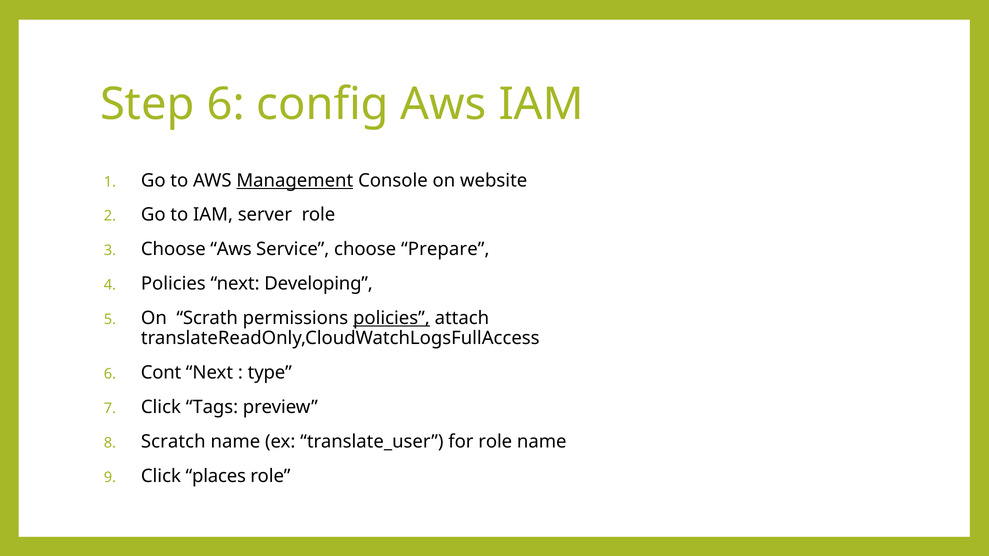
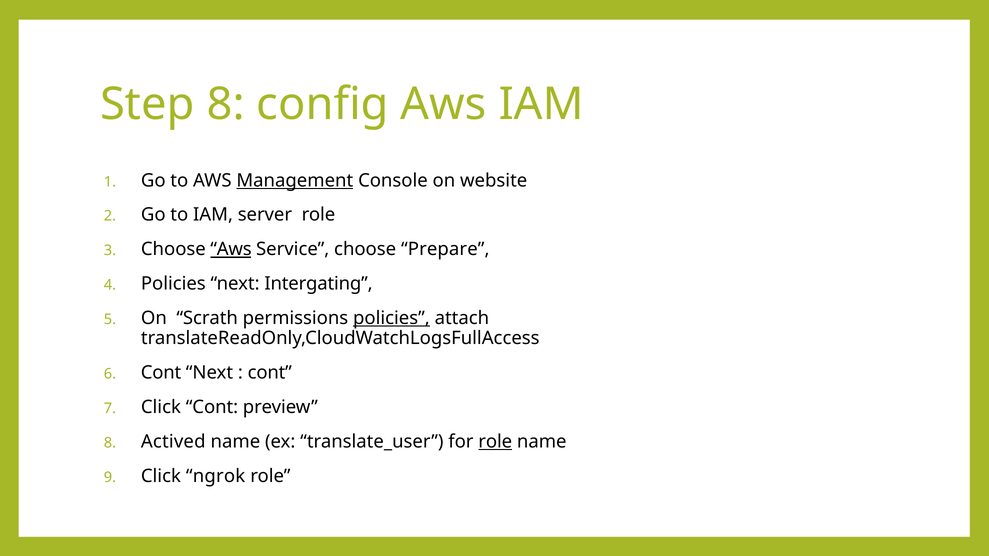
Step 6: 6 -> 8 (226, 104)
Aws underline: none -> present (231, 249)
Developing: Developing -> Intergating (319, 284)
type: type -> cont (270, 373)
Click Tags: Tags -> Cont (212, 407)
Scratch: Scratch -> Actived (173, 442)
role underline: none -> present (495, 442)
places: places -> ngrok (216, 476)
